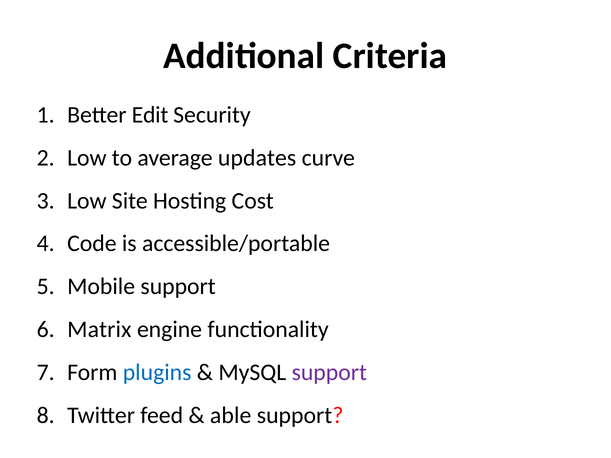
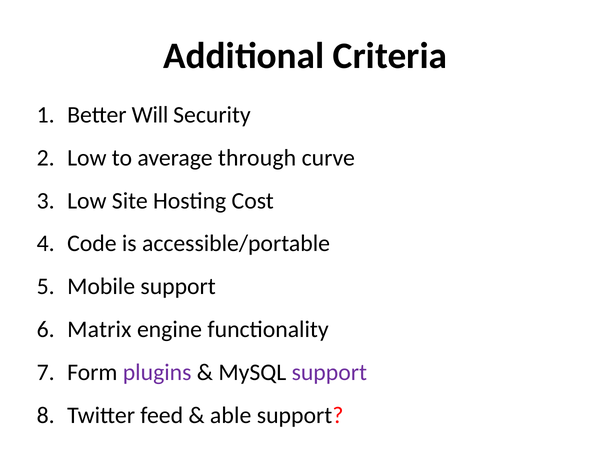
Edit: Edit -> Will (150, 115)
updates: updates -> through (257, 158)
plugins colour: blue -> purple (157, 373)
